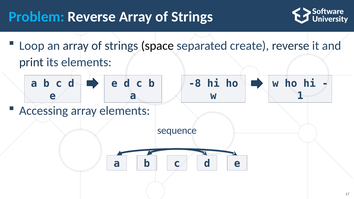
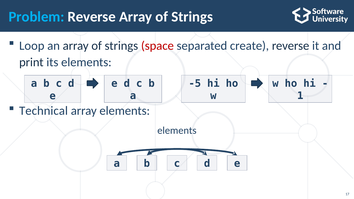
space colour: black -> red (157, 46)
-8: -8 -> -5 (195, 83)
Accessing: Accessing -> Technical (44, 111)
sequence: sequence -> elements (177, 130)
